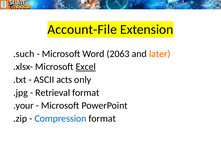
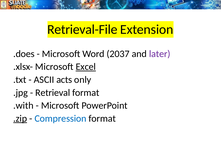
Account-File: Account-File -> Retrieval-File (82, 29)
.such: .such -> .does (24, 54)
2063: 2063 -> 2037 (118, 54)
later colour: orange -> purple (160, 54)
.your: .your -> .with (23, 105)
.zip underline: none -> present (20, 118)
